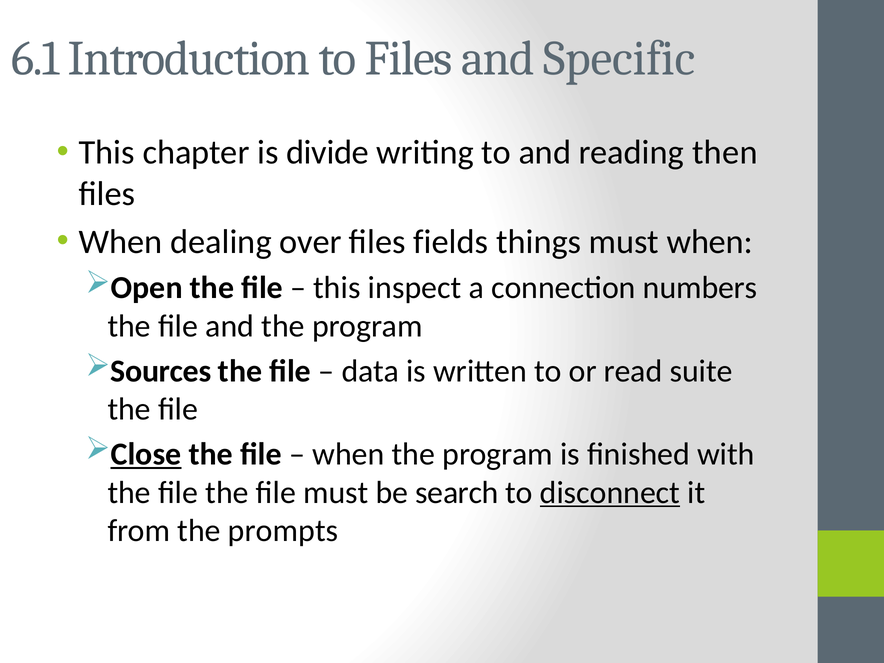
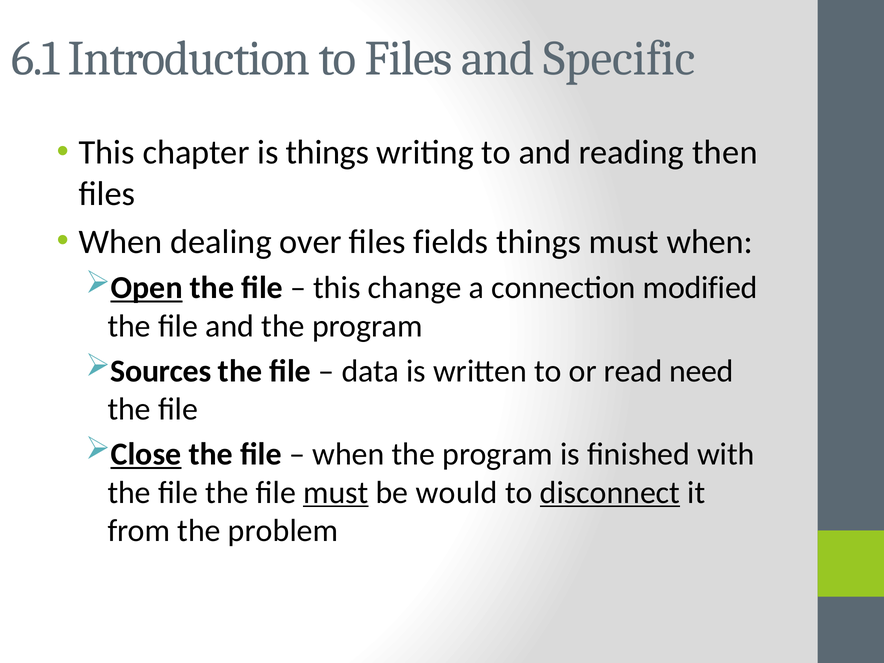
is divide: divide -> things (328, 153)
Open underline: none -> present (147, 288)
inspect: inspect -> change (415, 288)
numbers: numbers -> modified (700, 288)
suite: suite -> need (701, 371)
must underline: none -> present (336, 493)
search: search -> would (457, 493)
prompts: prompts -> problem (283, 531)
